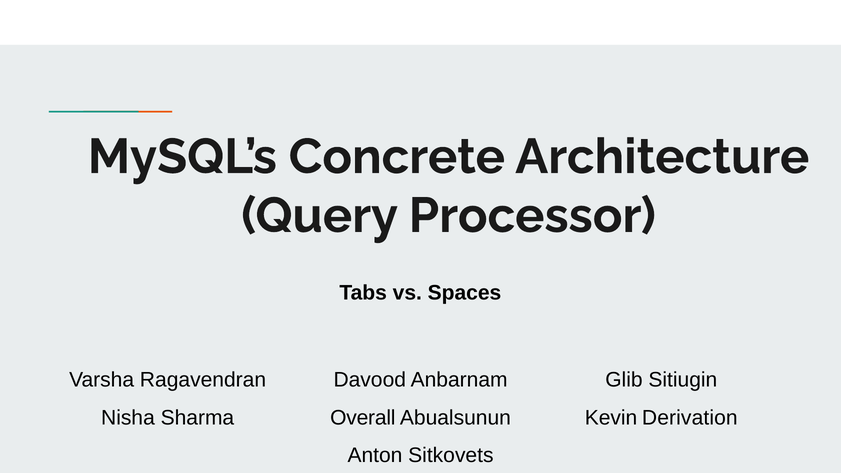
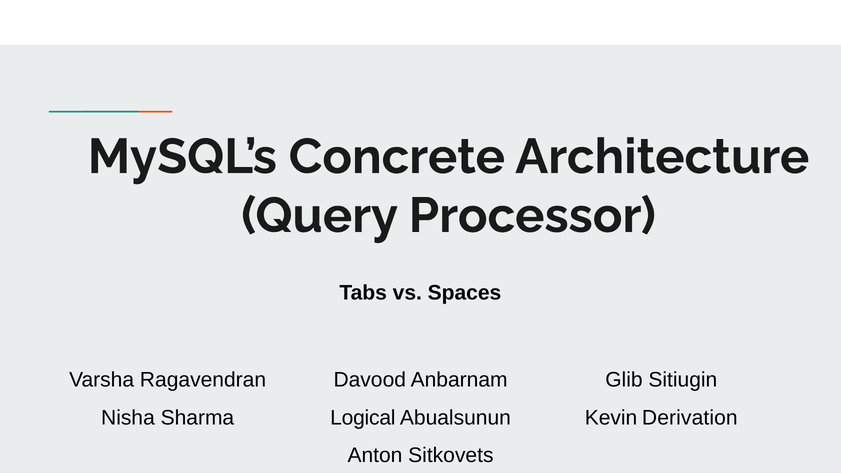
Overall: Overall -> Logical (363, 418)
